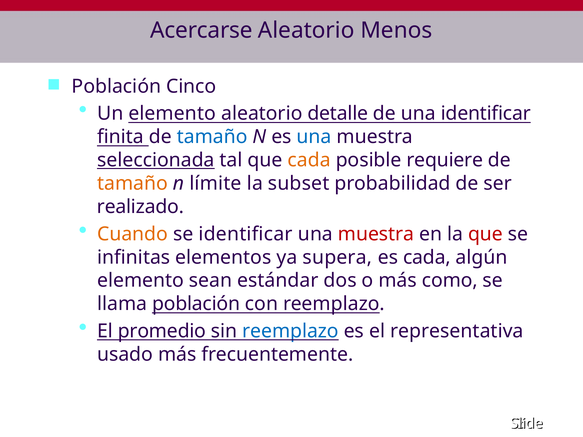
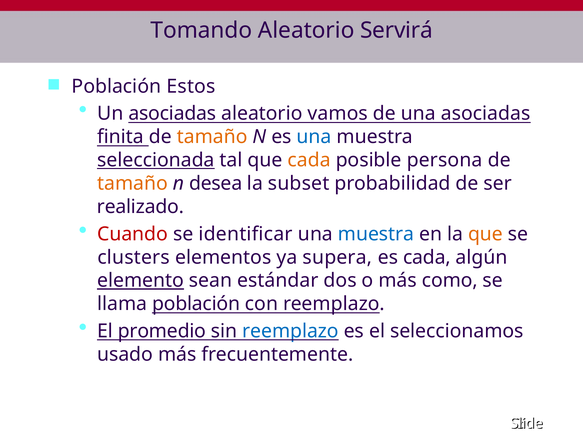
Acercarse: Acercarse -> Tomando (201, 30)
Menos: Menos -> Servirá (396, 30)
Cinco: Cinco -> Estos (191, 86)
Un elemento: elemento -> asociadas (172, 114)
detalle: detalle -> vamos (338, 114)
una identificar: identificar -> asociadas (486, 114)
tamaño colour: blue -> orange (212, 137)
requiere: requiere -> persona (445, 160)
límite: límite -> desea (216, 184)
Cuando colour: orange -> red (133, 234)
muestra colour: red -> blue (376, 234)
que colour: red -> orange (485, 234)
infinitas: infinitas -> clusters (134, 257)
elemento underline: none -> present (141, 281)
representativa: representativa -> seleccionamos (457, 331)
